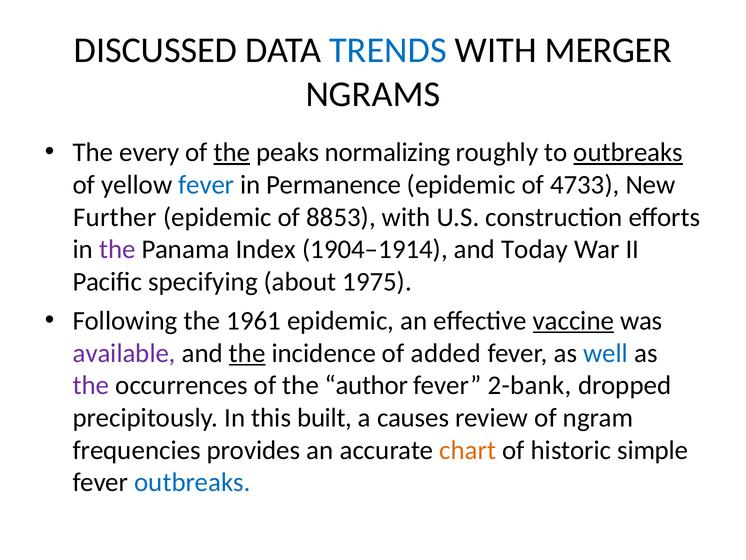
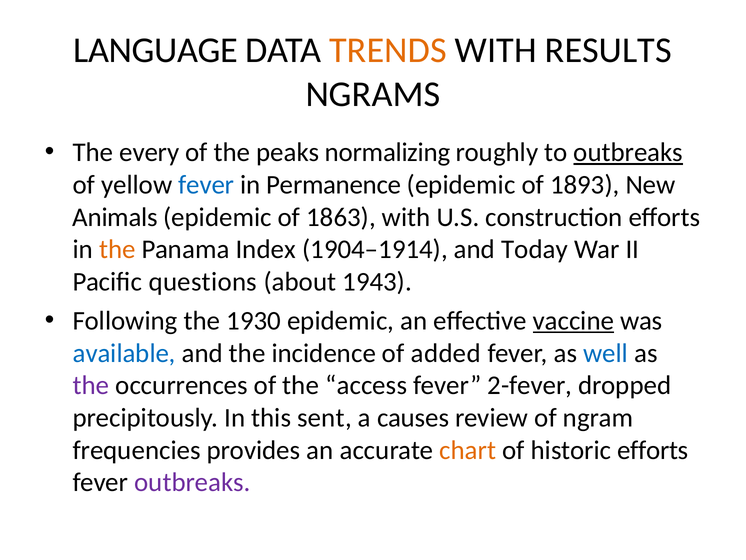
DISCUSSED: DISCUSSED -> LANGUAGE (156, 50)
TRENDS colour: blue -> orange (388, 50)
MERGER: MERGER -> RESULTS (608, 50)
the underline: present -> none (232, 152)
4733: 4733 -> 1893 (585, 185)
Further: Further -> Animals (115, 217)
8853: 8853 -> 1863 (341, 217)
the colour: purple -> orange (117, 249)
specifying: specifying -> questions (203, 282)
1975: 1975 -> 1943 (377, 282)
1961: 1961 -> 1930 (254, 320)
available colour: purple -> blue (124, 353)
the underline: present -> none (247, 353)
author: author -> access (366, 385)
2-bank: 2-bank -> 2-fever (530, 385)
built: built -> sent (324, 417)
historic simple: simple -> efforts (653, 450)
outbreaks colour: blue -> purple (192, 482)
